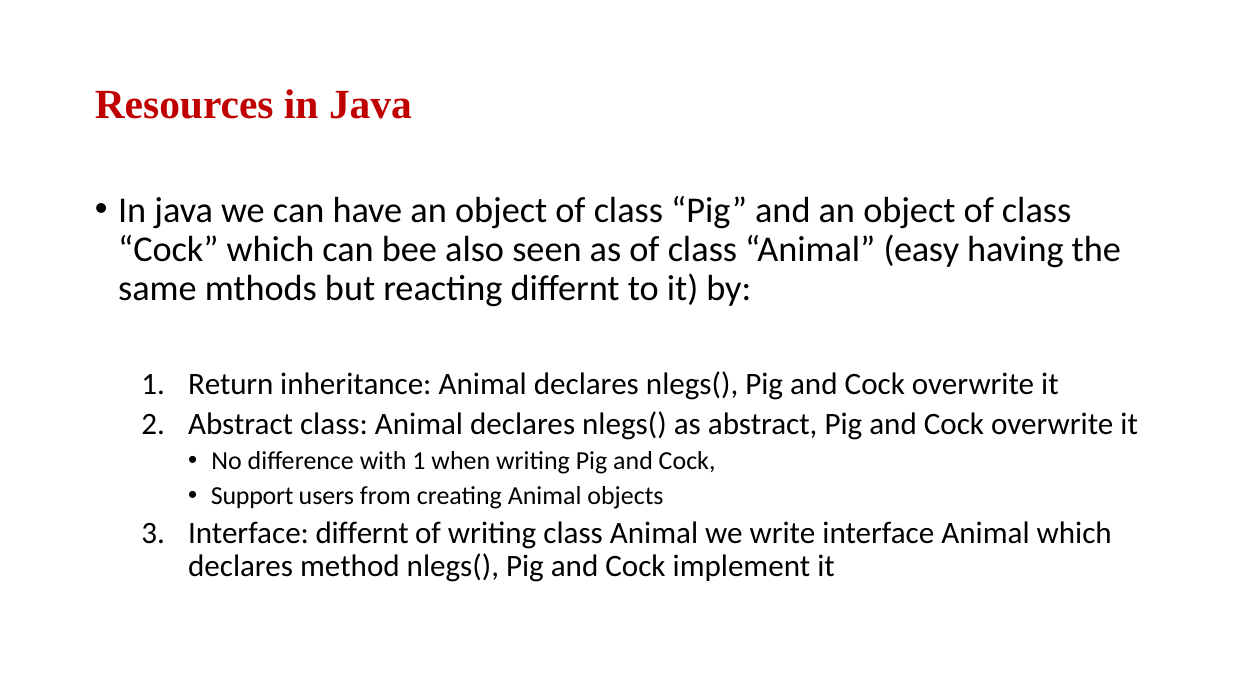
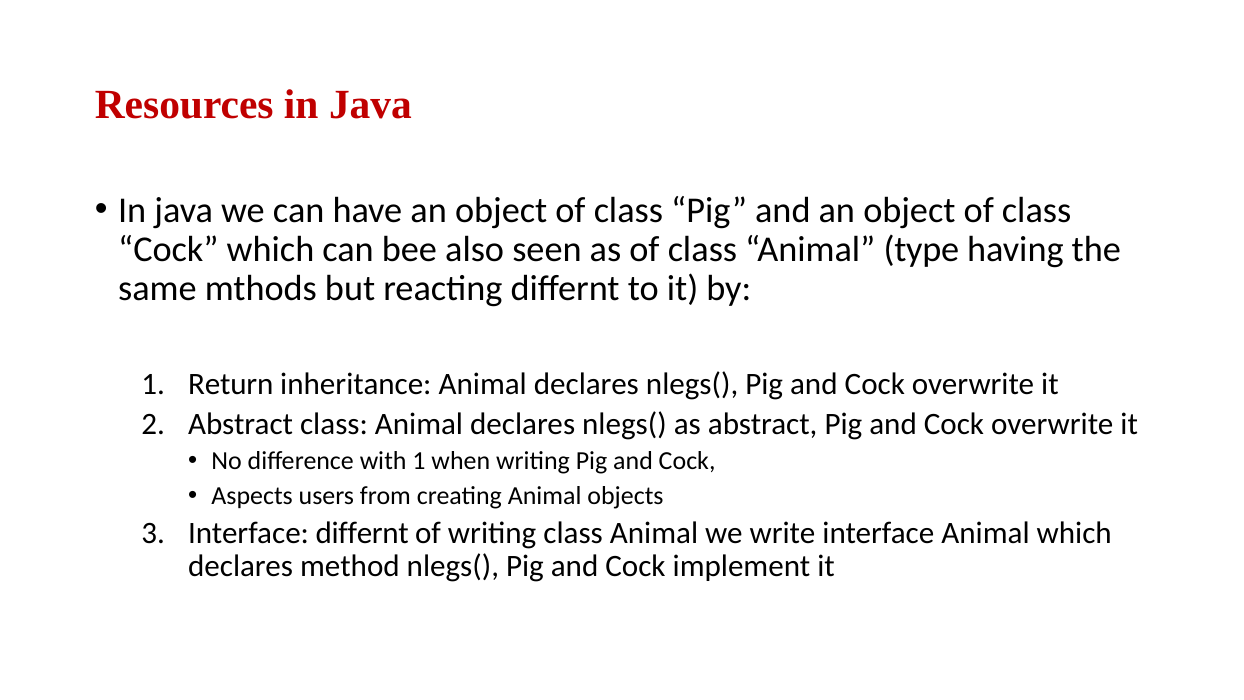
easy: easy -> type (921, 250)
Support: Support -> Aspects (252, 496)
